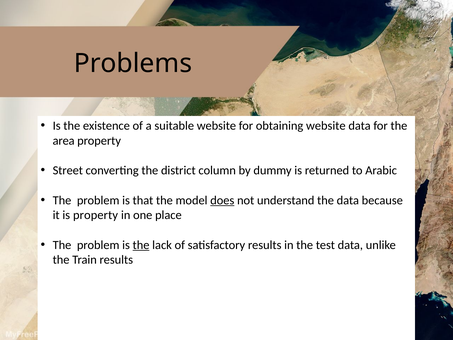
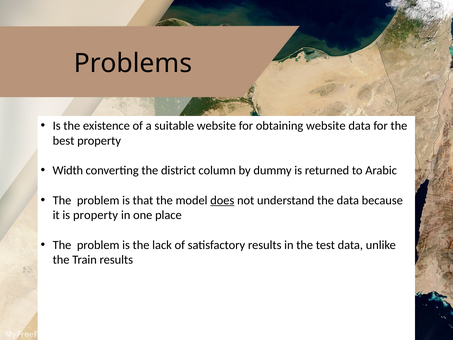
area: area -> best (64, 141)
Street: Street -> Width (68, 170)
the underline: present -> none (141, 245)
